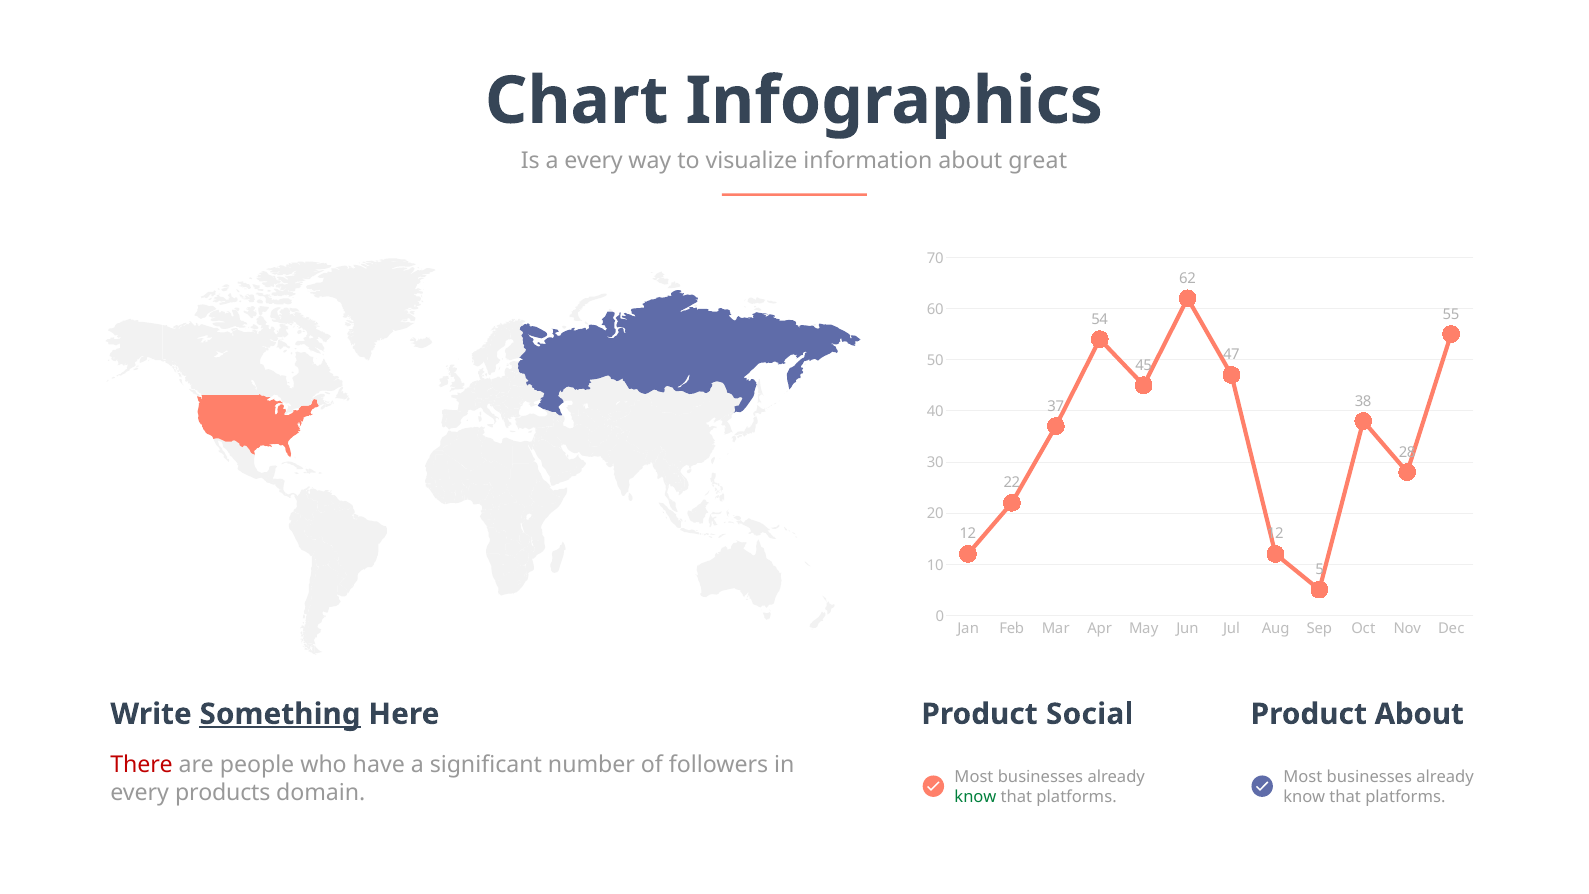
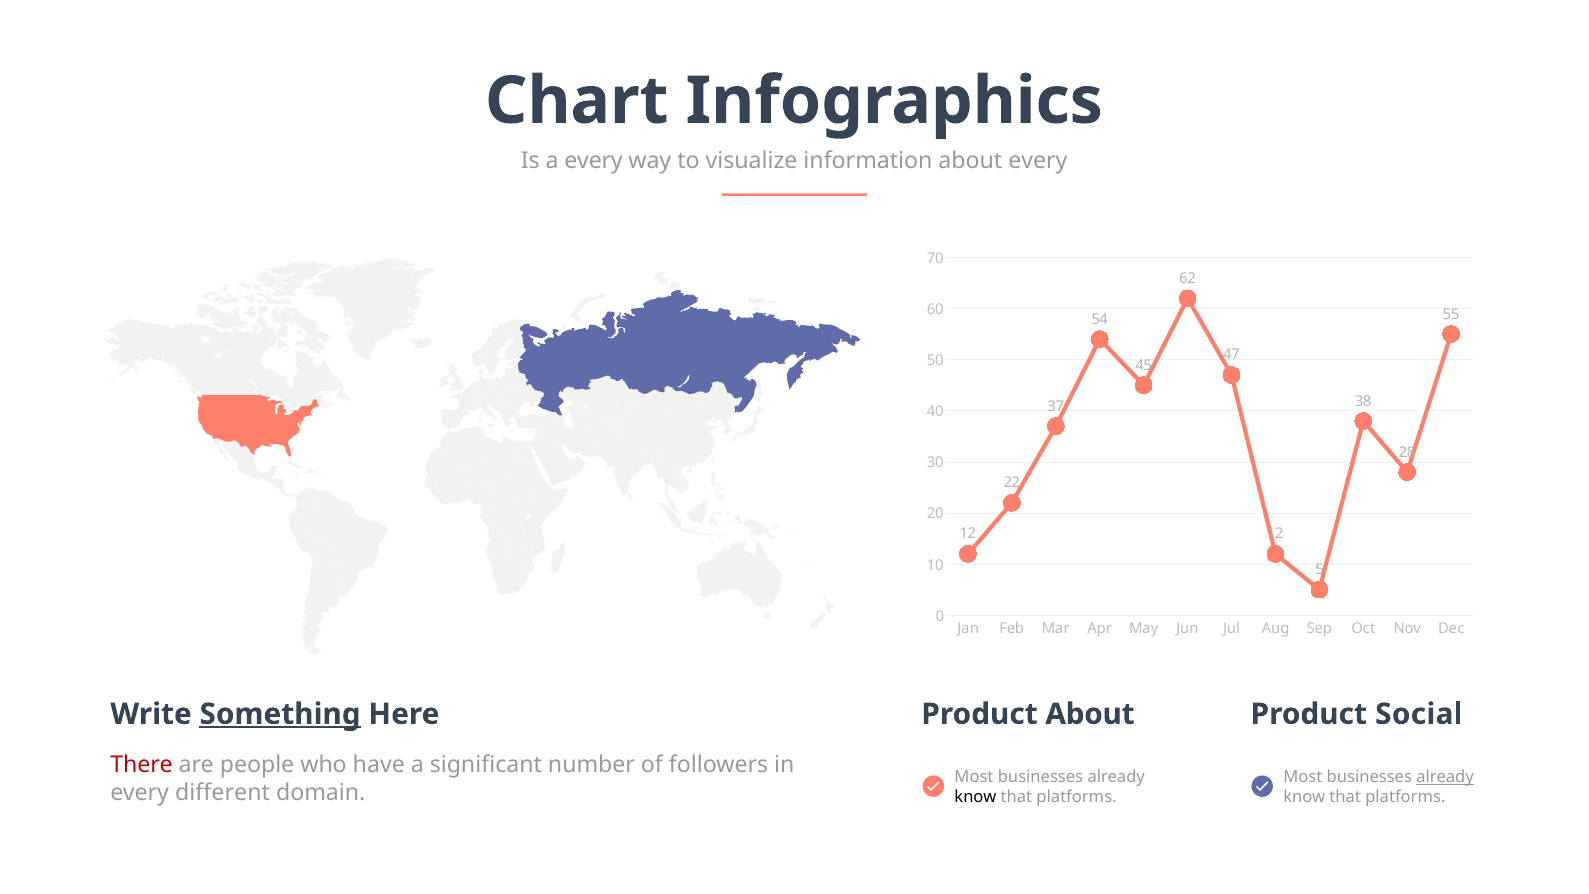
about great: great -> every (1038, 160)
Product Social: Social -> About (1090, 714)
Product About: About -> Social (1419, 714)
already underline: none -> present (1445, 777)
products: products -> different (223, 793)
know colour: green -> black (975, 797)
